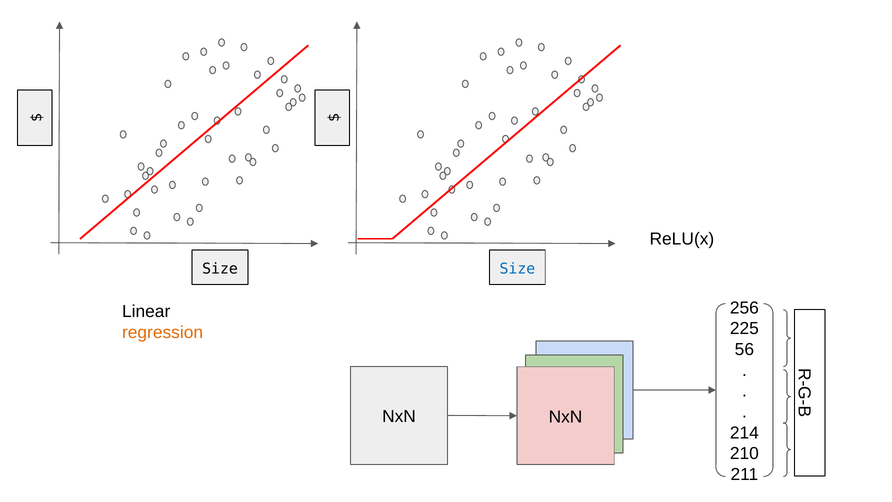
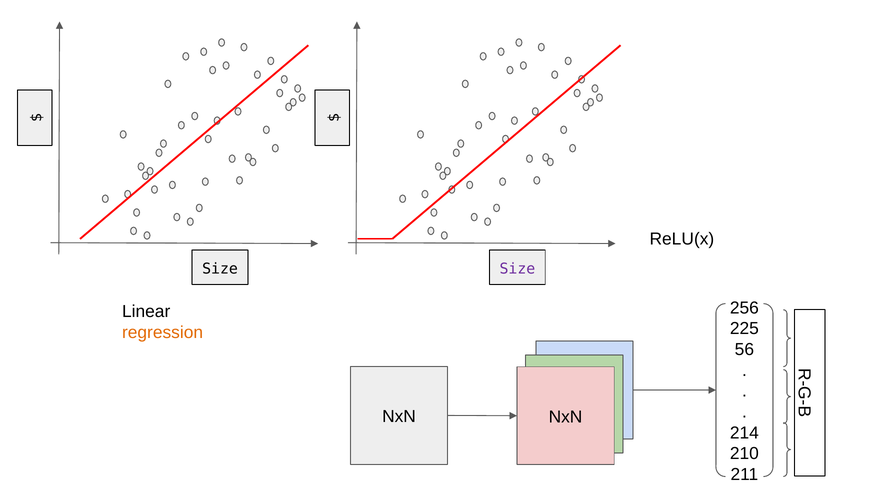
Size colour: blue -> purple (517, 269)
